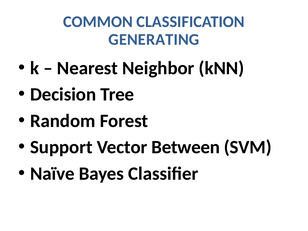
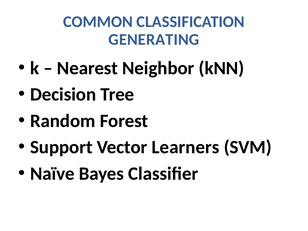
Between: Between -> Learners (186, 147)
